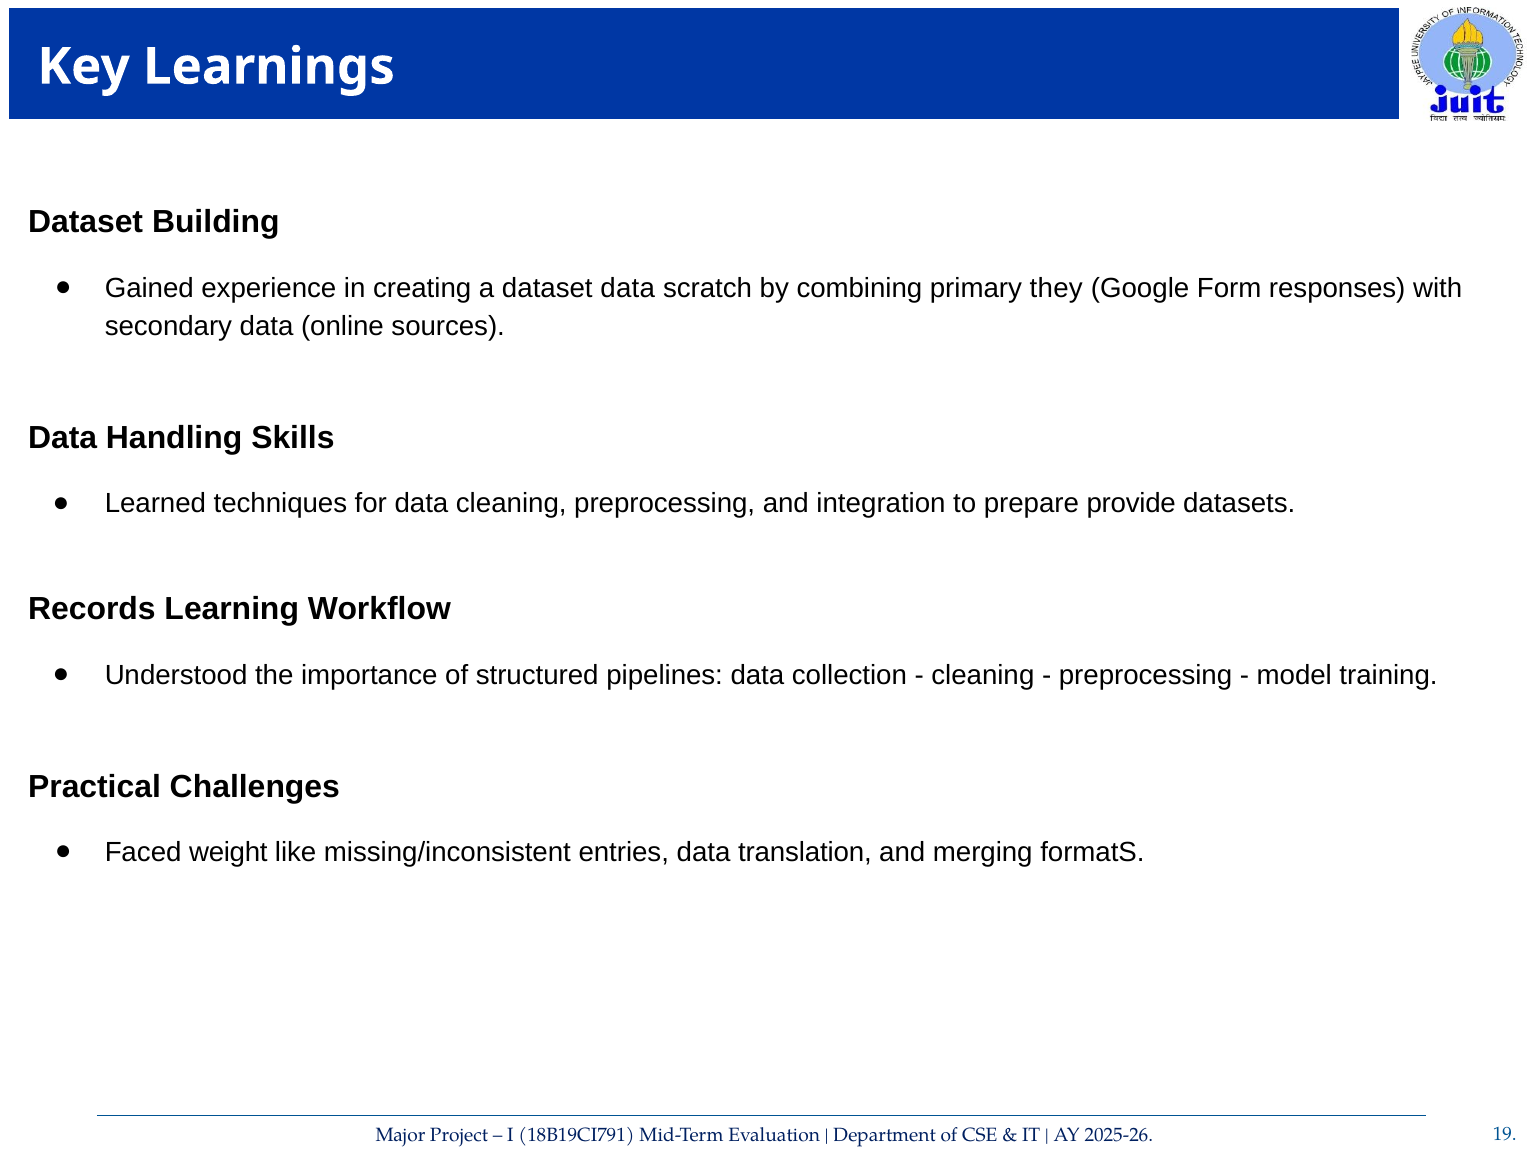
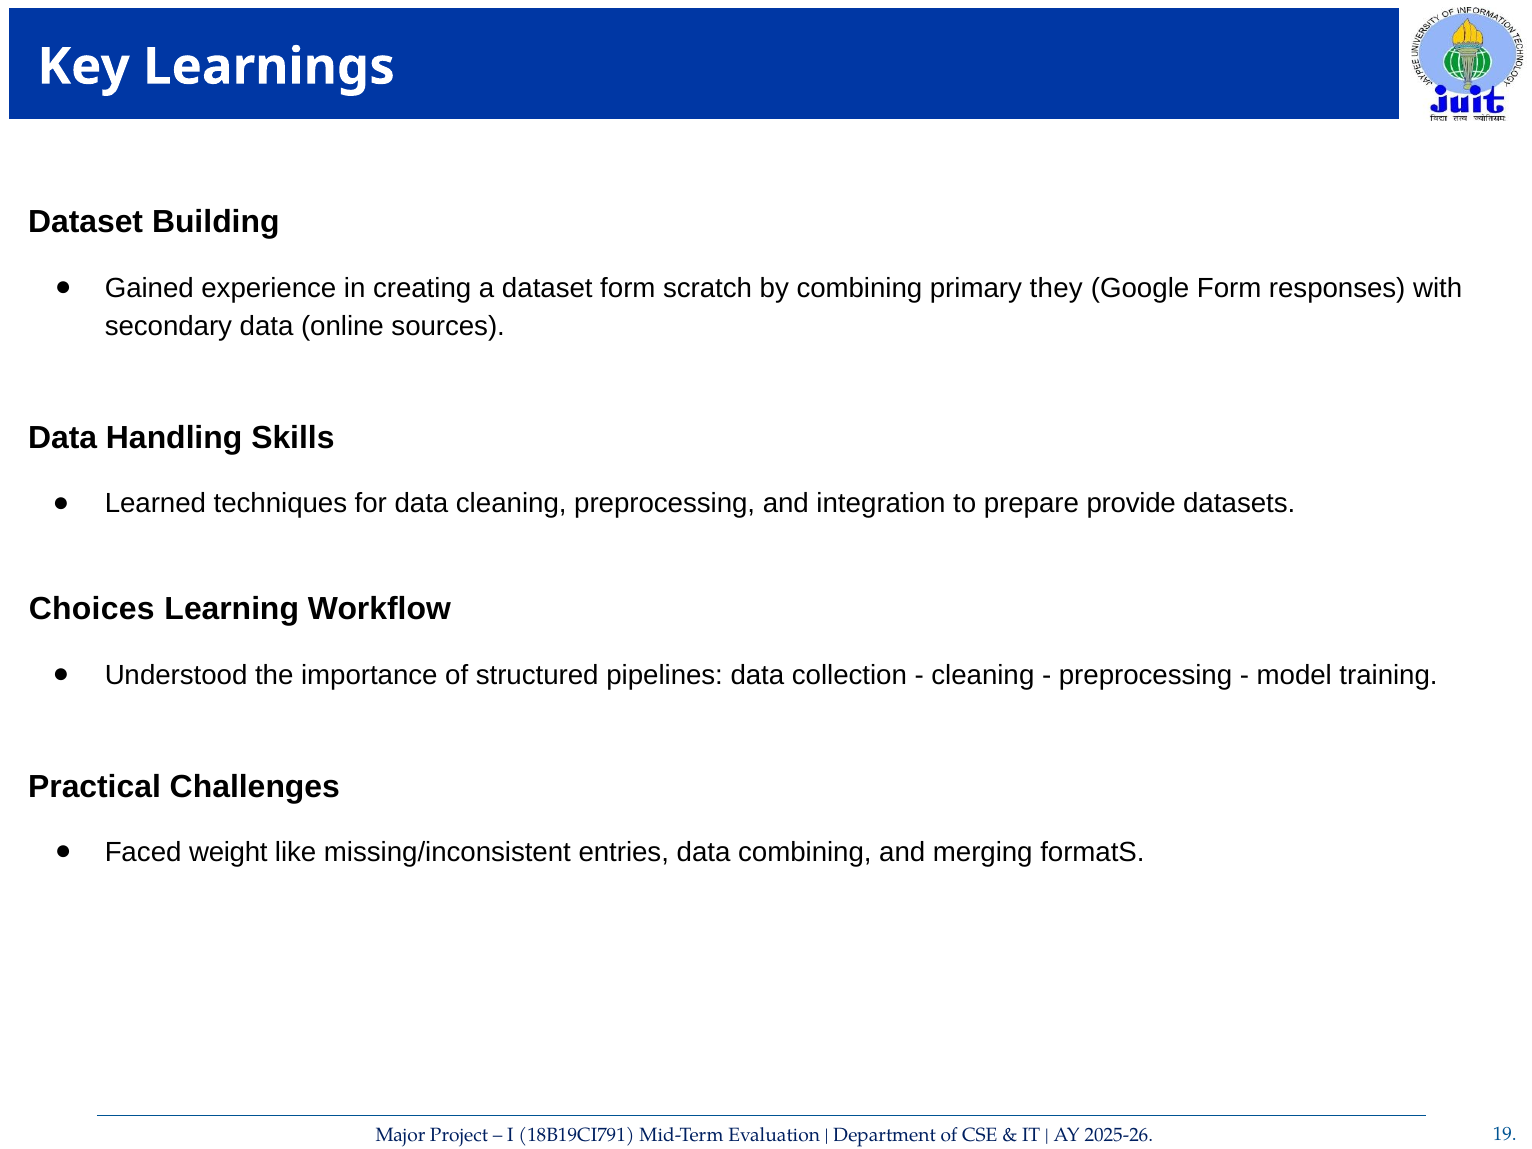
dataset data: data -> form (628, 288)
Records: Records -> Choices (92, 609)
data translation: translation -> combining (805, 852)
